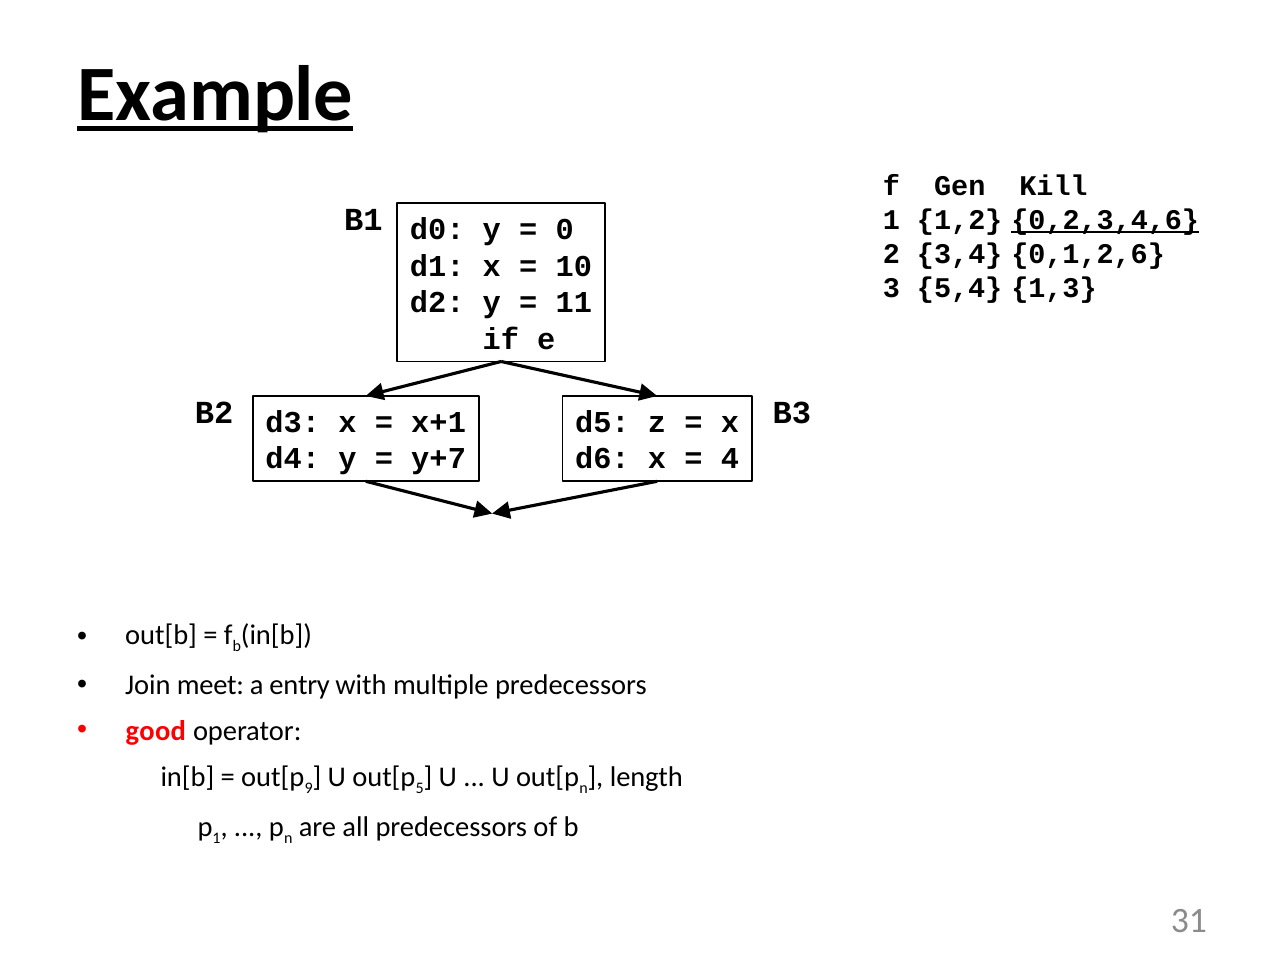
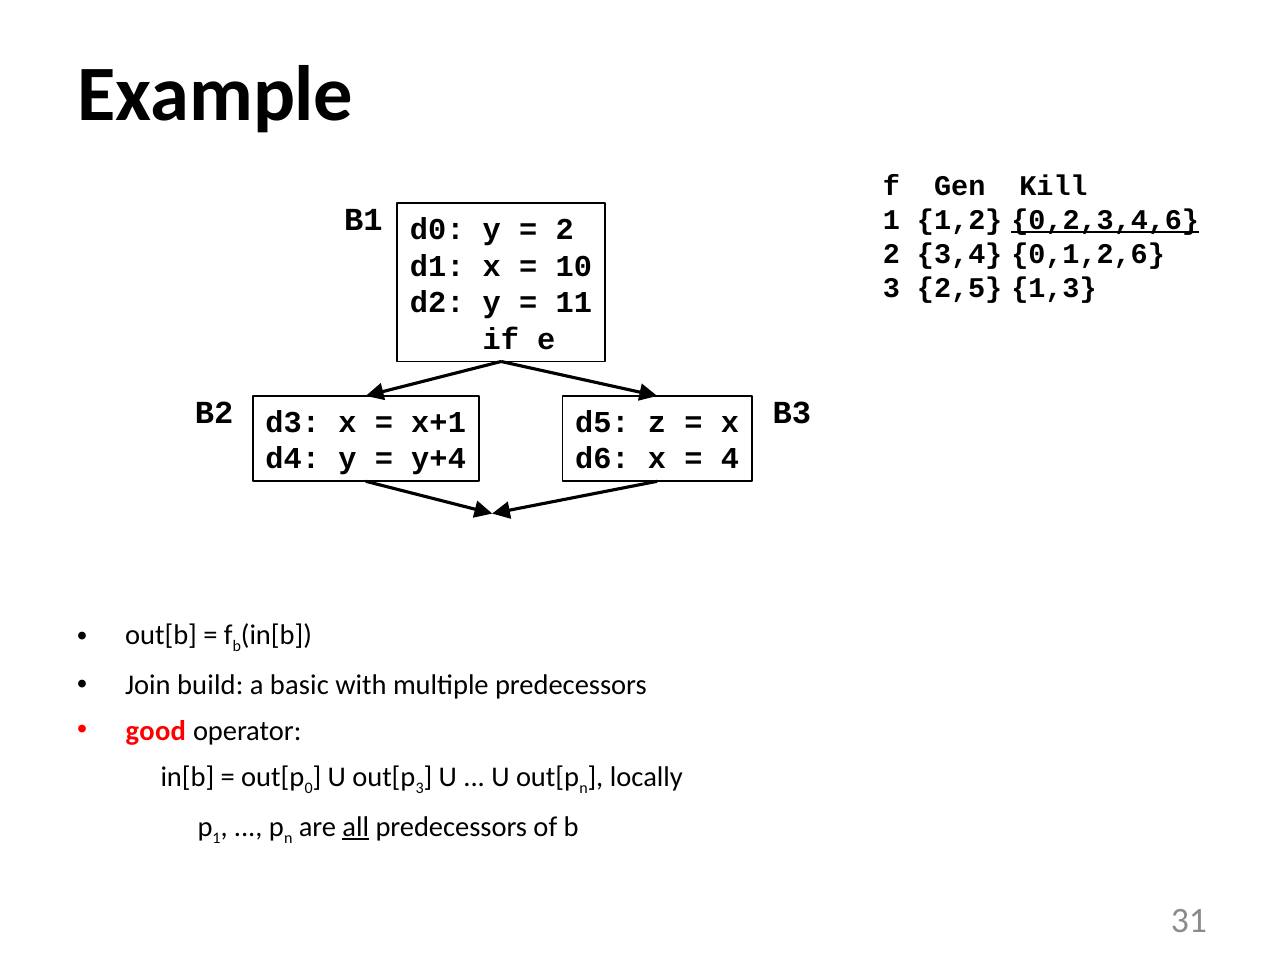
Example underline: present -> none (215, 95)
0: 0 -> 2 (565, 230)
5,4: 5,4 -> 2,5 (960, 289)
y+7: y+7 -> y+4 (439, 459)
meet: meet -> build (210, 685)
entry: entry -> basic (299, 685)
9: 9 -> 0 (309, 788)
5: 5 -> 3 (420, 788)
length: length -> locally (646, 777)
all underline: none -> present (356, 827)
